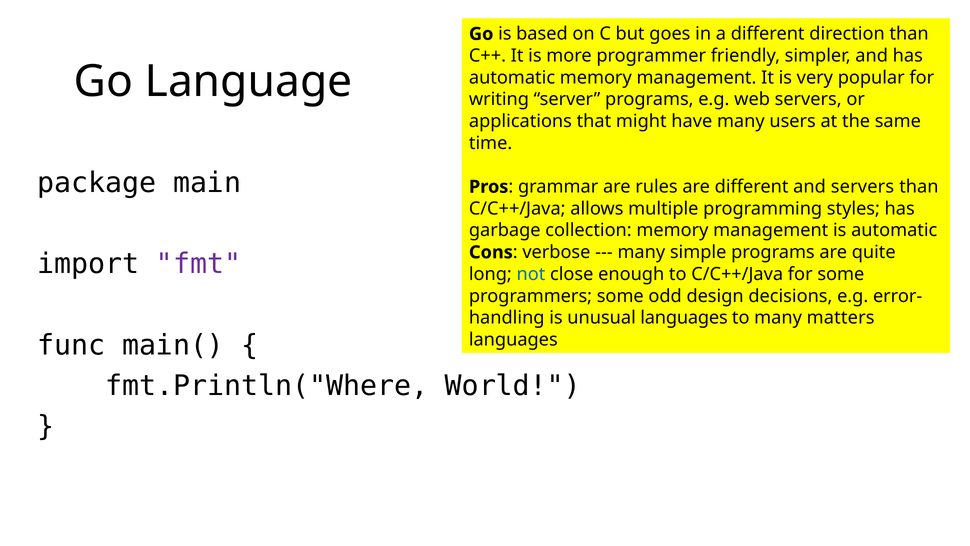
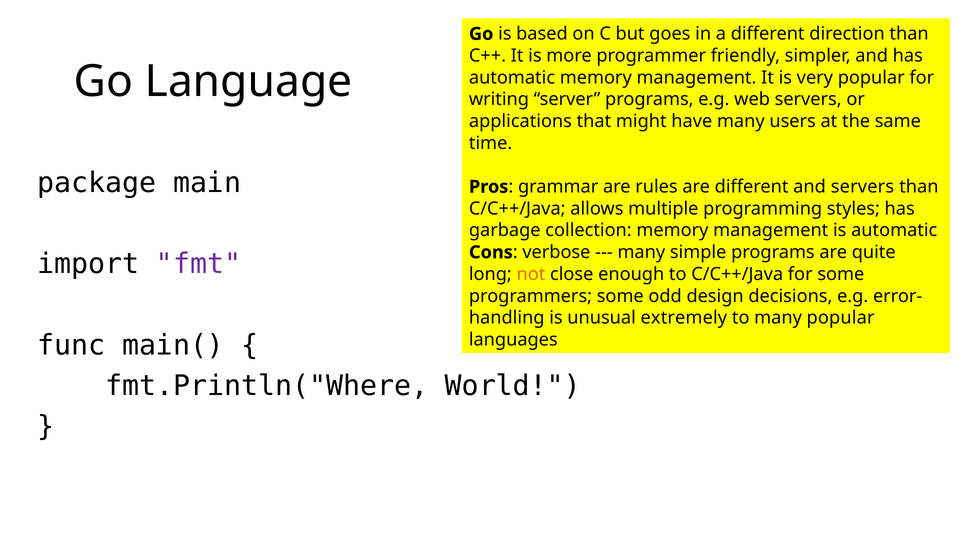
not colour: blue -> orange (531, 274)
unusual languages: languages -> extremely (684, 318)
many matters: matters -> popular (841, 318)
